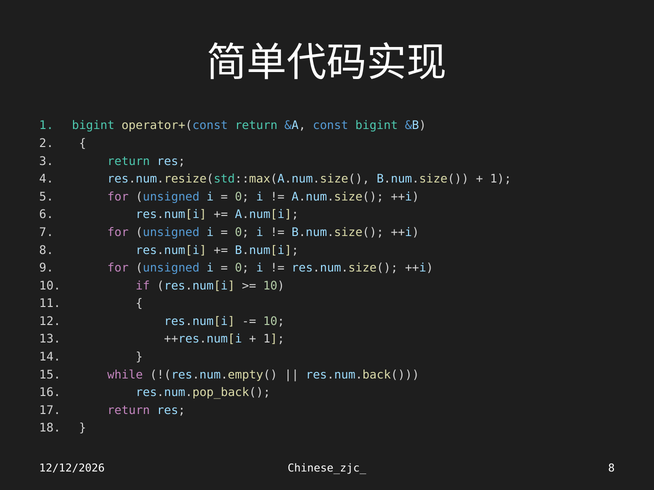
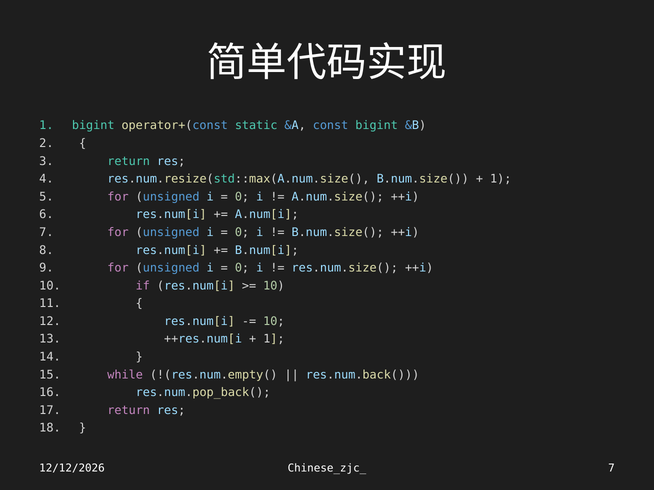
operator+(const return: return -> static (256, 126)
Chinese_zjc_ 8: 8 -> 7 (611, 468)
